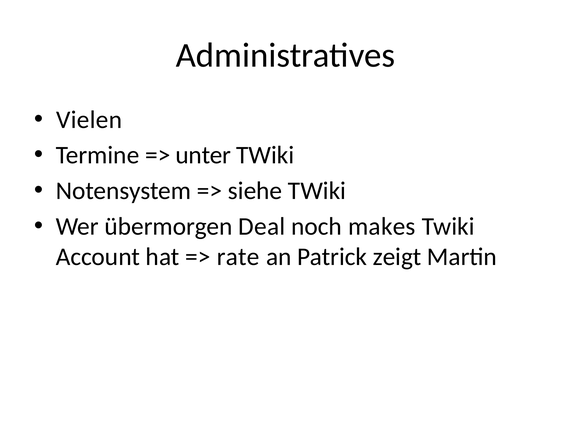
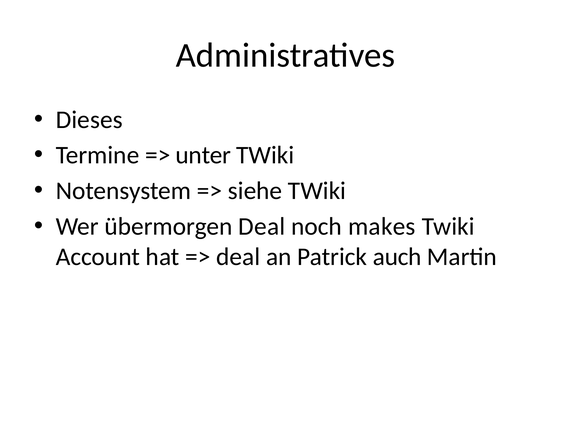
Vielen: Vielen -> Dieses (89, 120)
rate: rate -> deal (238, 257)
zeigt: zeigt -> auch (397, 257)
